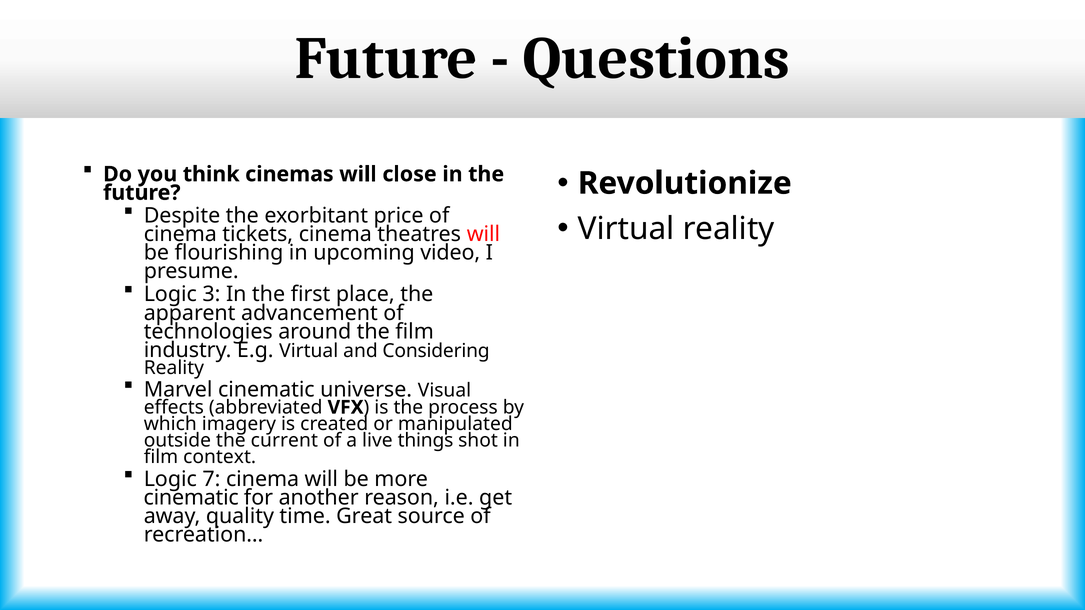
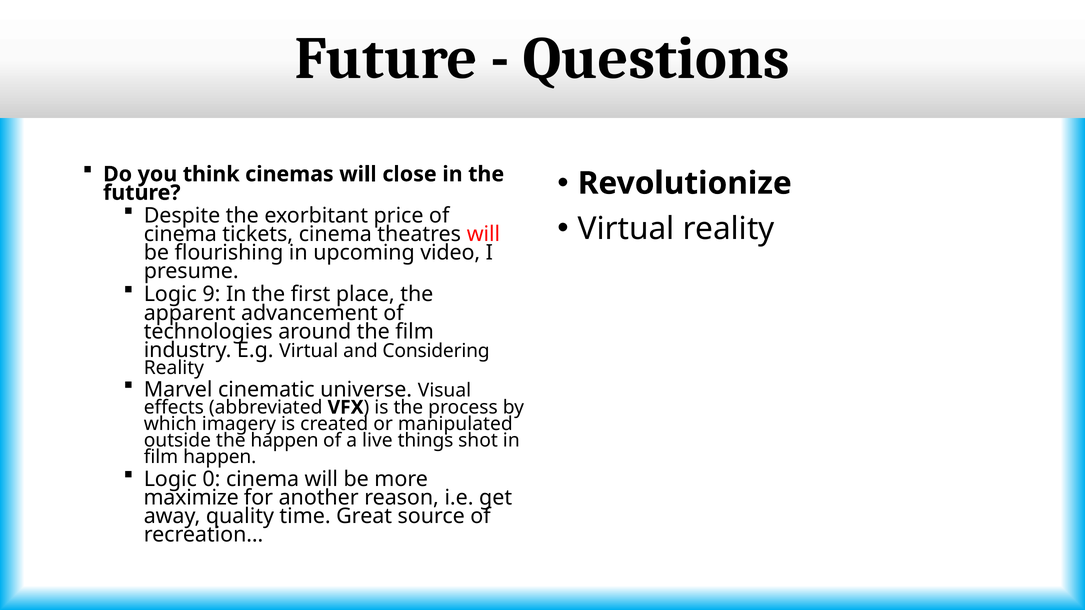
3: 3 -> 9 (211, 295)
the current: current -> happen (284, 441)
film context: context -> happen (220, 457)
7: 7 -> 0 (211, 479)
cinematic: cinematic -> maximize (191, 498)
